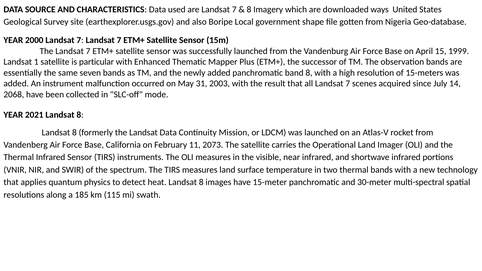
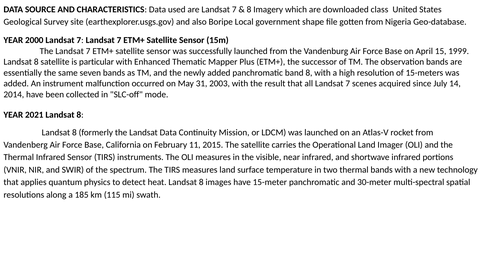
ways: ways -> class (379, 9)
1: 1 -> 8 (36, 62)
2068: 2068 -> 2014 (14, 95)
2073: 2073 -> 2015 (213, 145)
